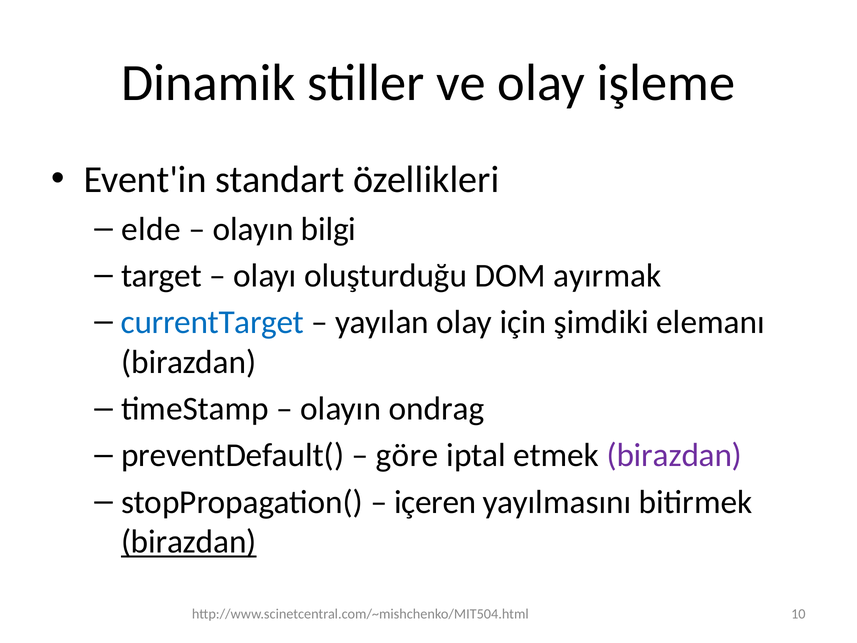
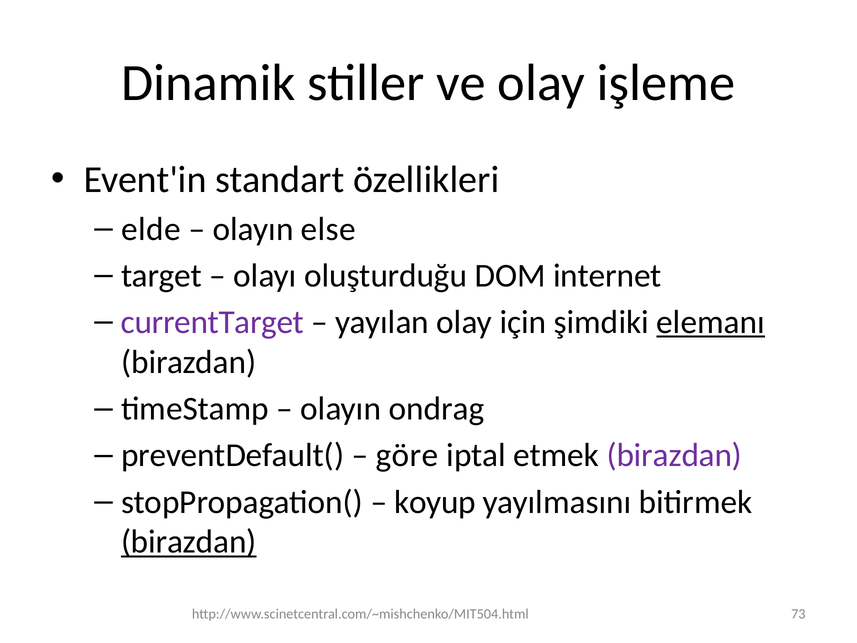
bilgi: bilgi -> else (328, 229)
ayırmak: ayırmak -> internet (607, 276)
currentTarget colour: blue -> purple (213, 322)
elemanı underline: none -> present (711, 322)
içeren: içeren -> koyup (435, 502)
10: 10 -> 73 (798, 614)
